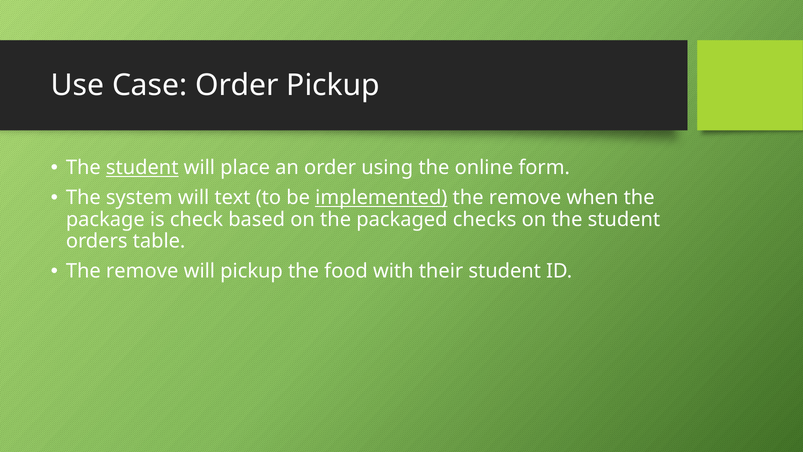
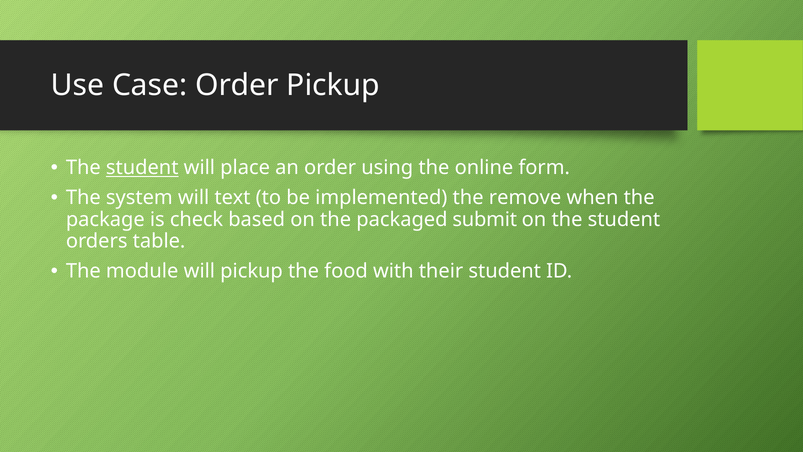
implemented underline: present -> none (381, 198)
checks: checks -> submit (485, 219)
remove: remove -> module (142, 271)
